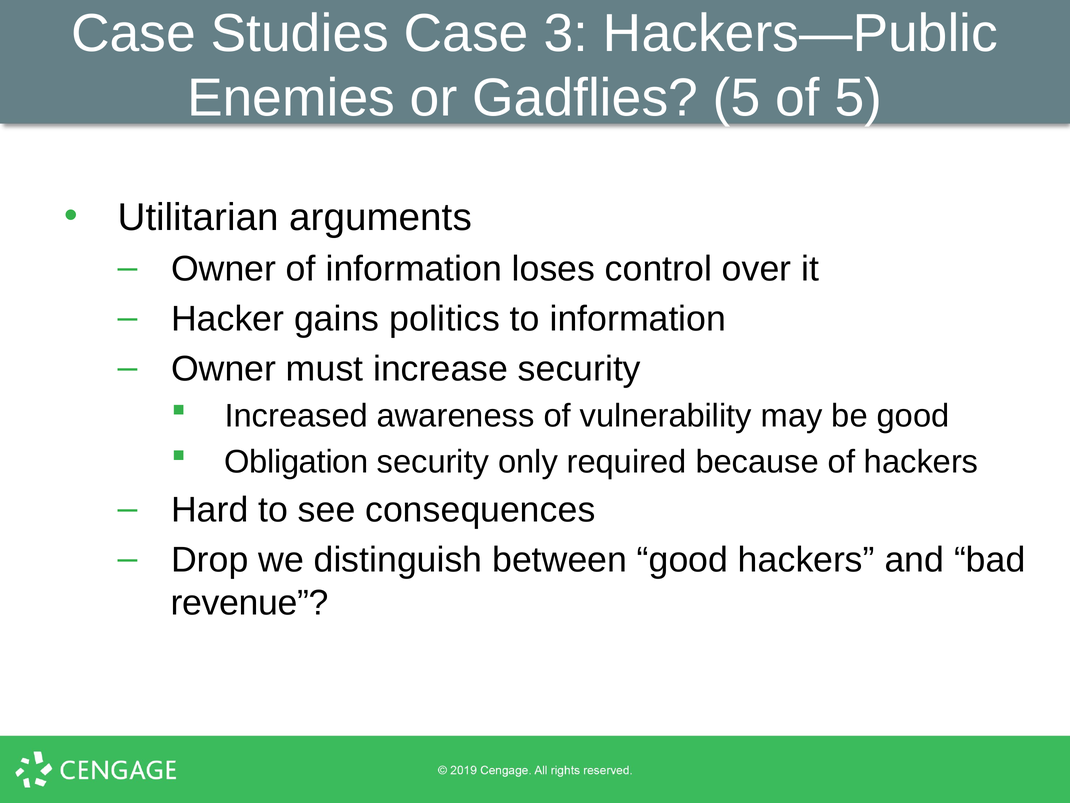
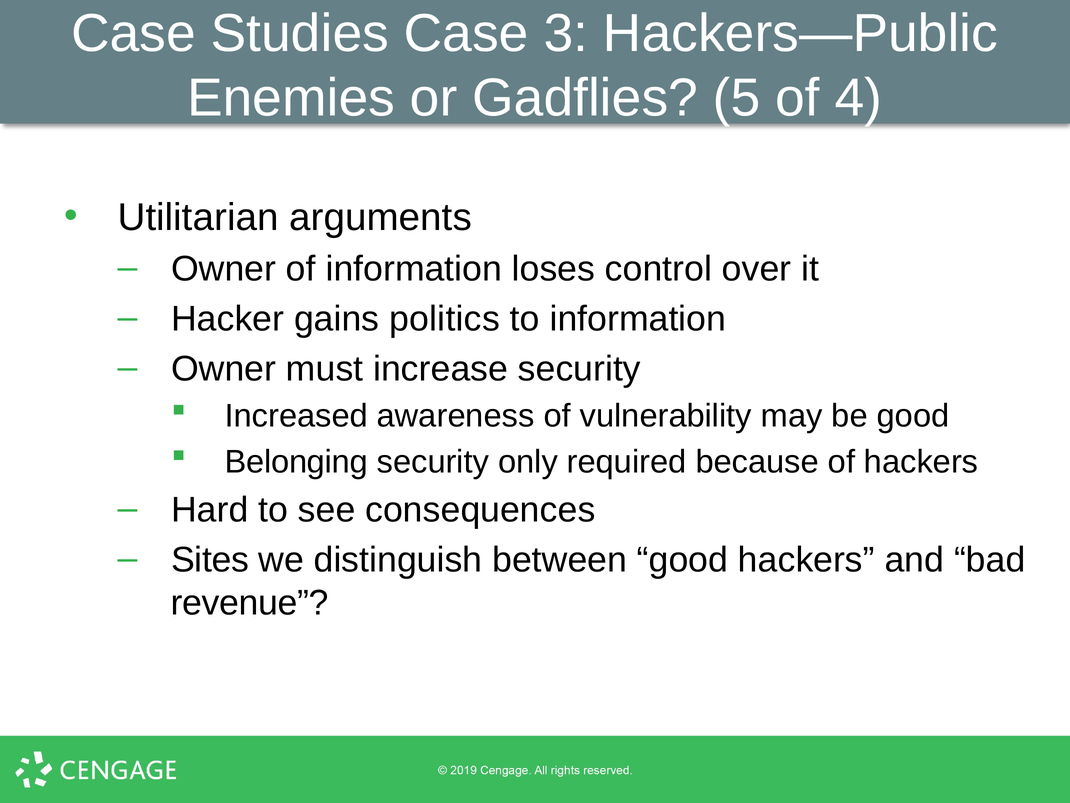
of 5: 5 -> 4 (858, 98)
Obligation: Obligation -> Belonging (296, 462)
Drop: Drop -> Sites (210, 560)
